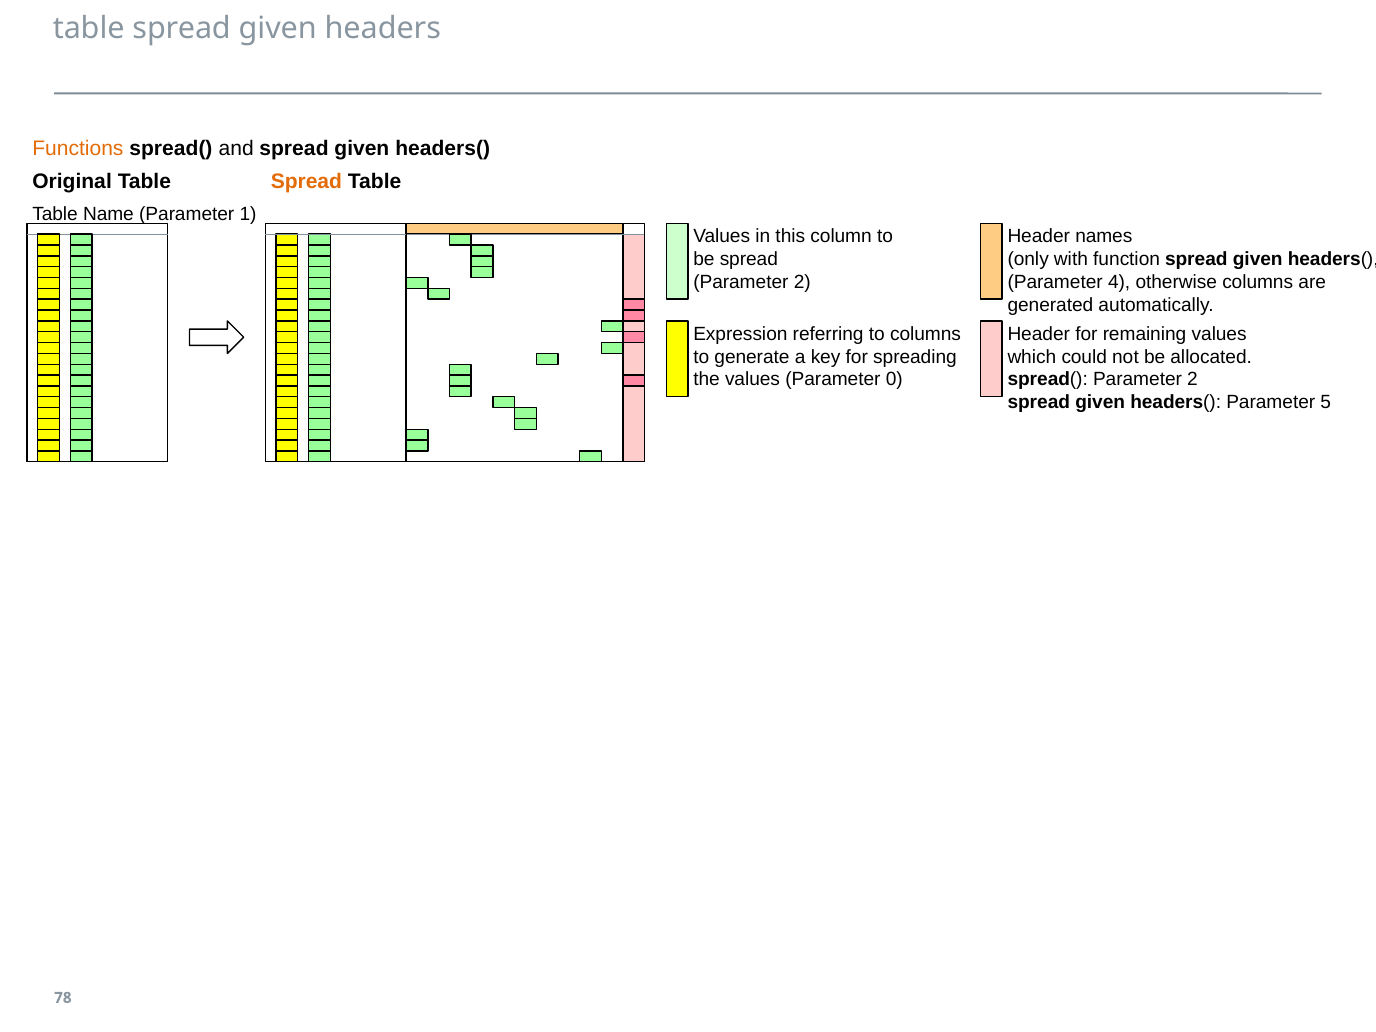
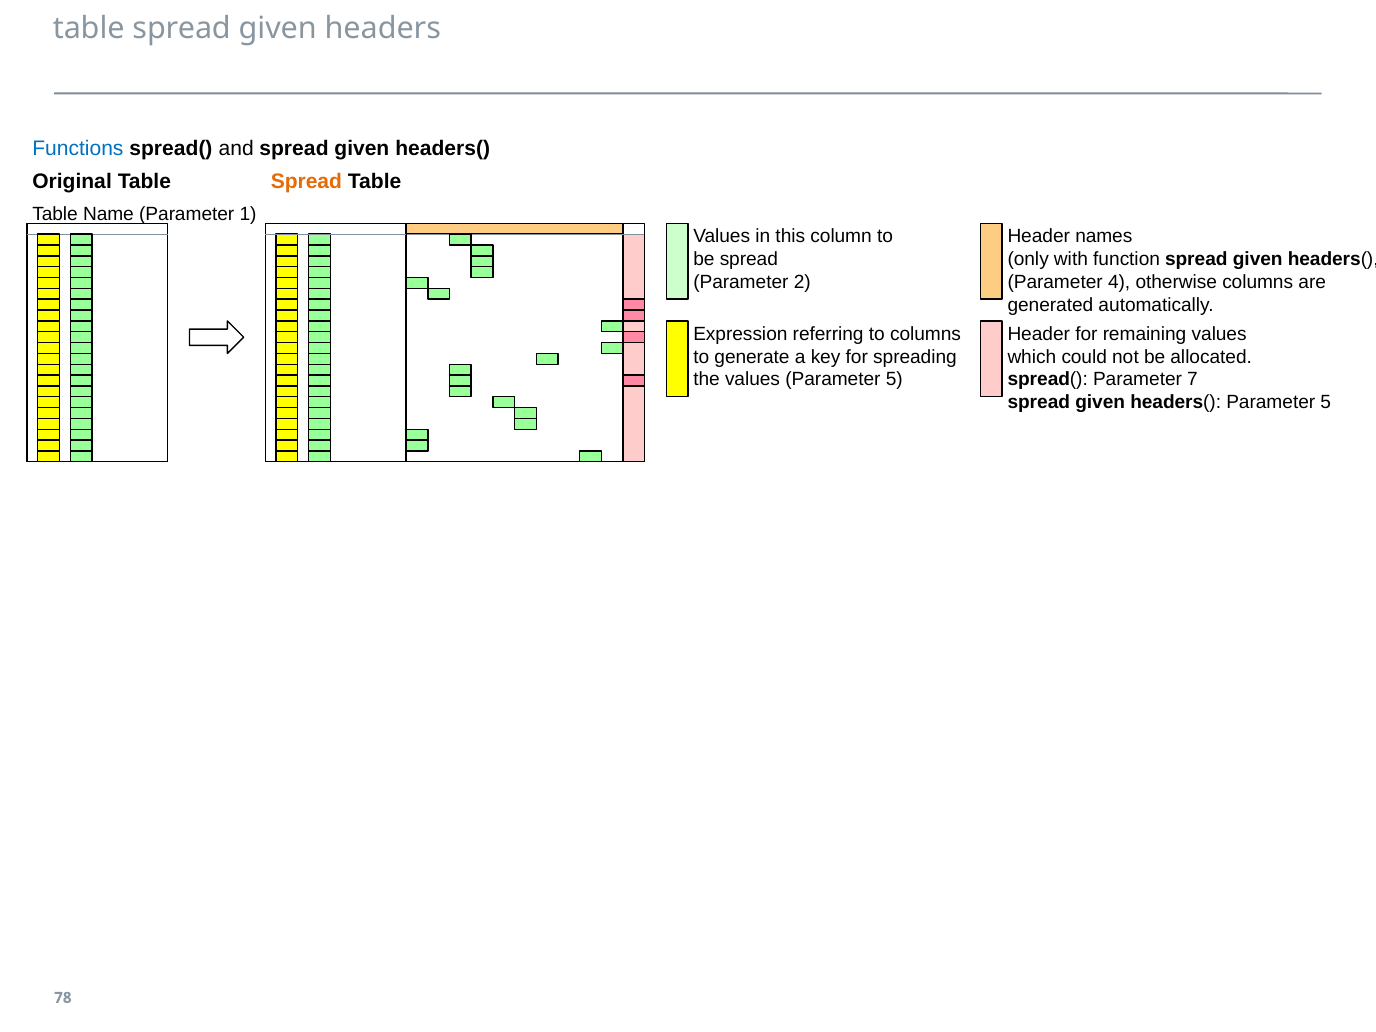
Functions colour: orange -> blue (78, 149)
values Parameter 0: 0 -> 5 (894, 380)
spread( Parameter 2: 2 -> 7 (1192, 380)
